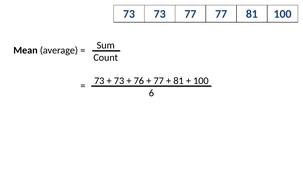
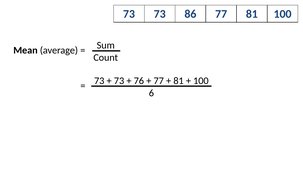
73 77: 77 -> 86 (190, 14)
